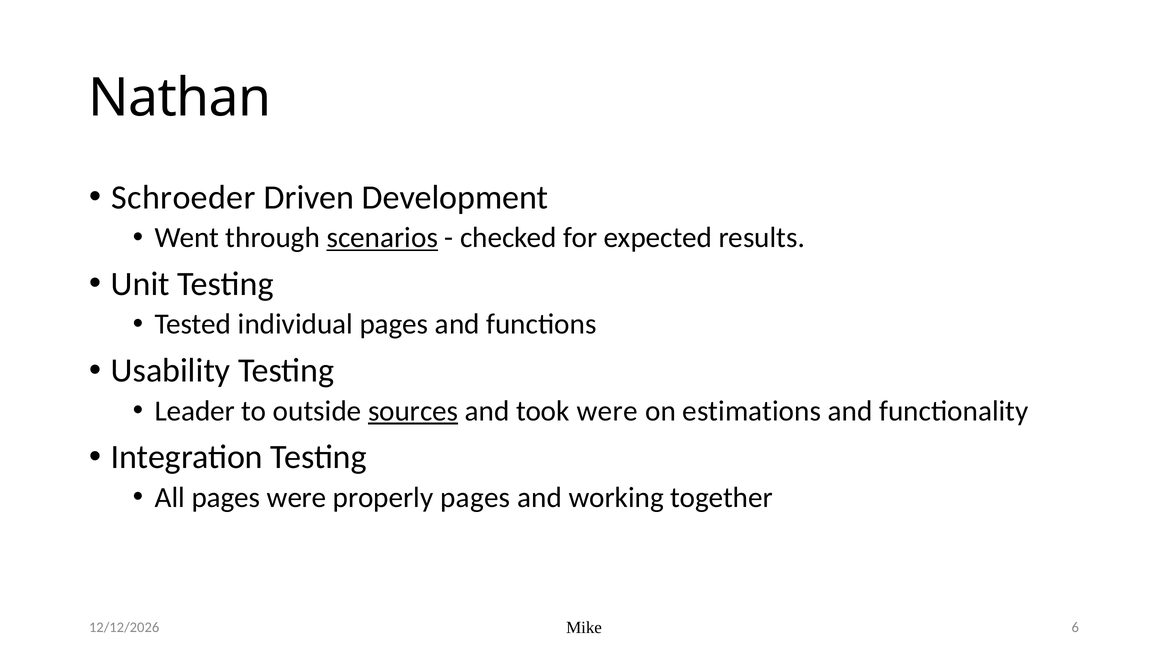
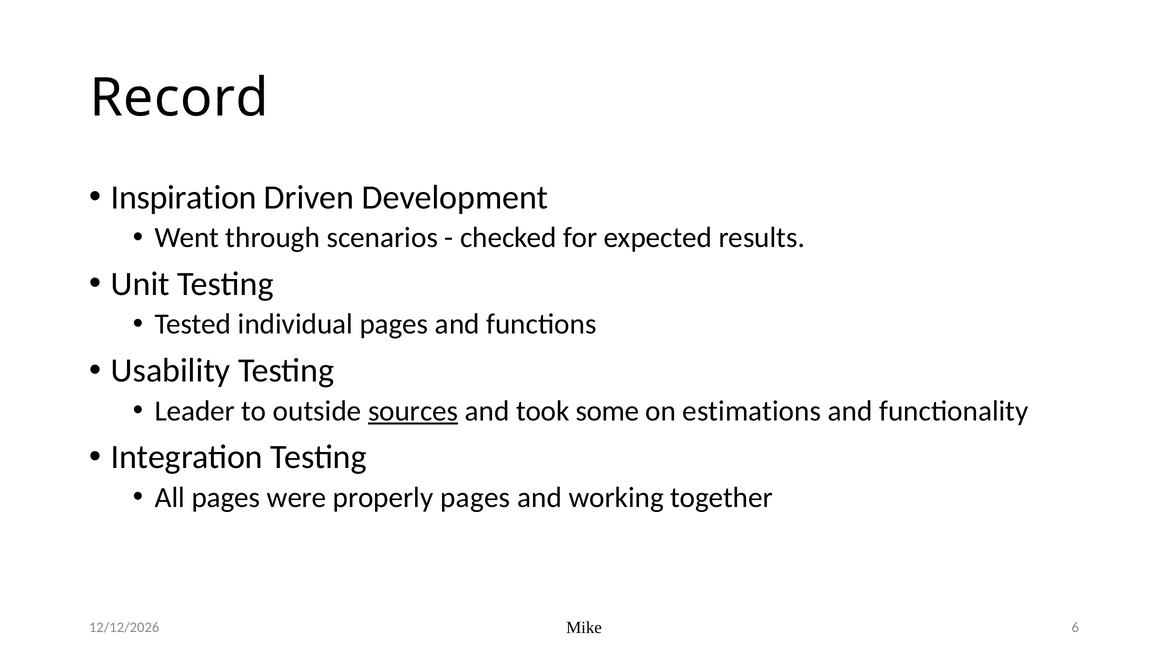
Nathan: Nathan -> Record (179, 98)
Schroeder: Schroeder -> Inspiration (184, 197)
scenarios underline: present -> none (382, 238)
took were: were -> some (607, 411)
